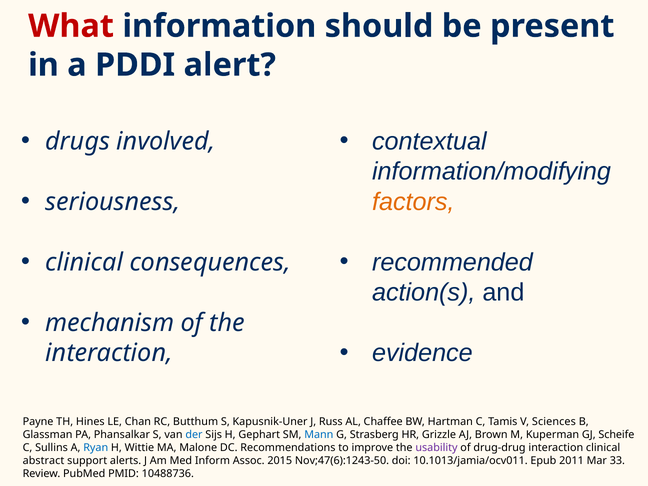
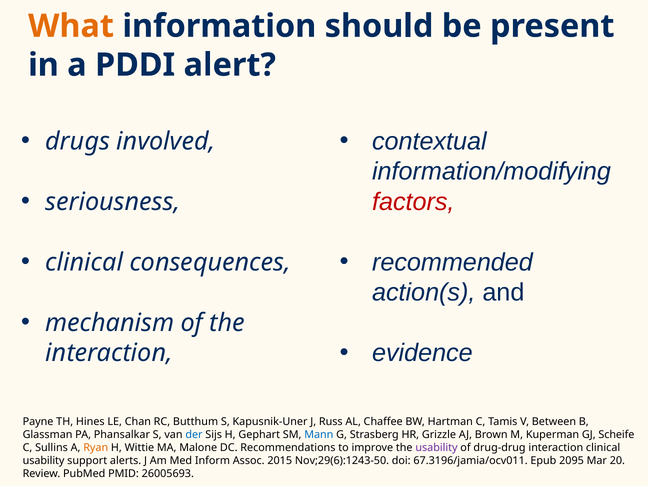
What colour: red -> orange (71, 26)
factors colour: orange -> red (413, 202)
Sciences: Sciences -> Between (554, 422)
Ryan colour: blue -> orange (96, 448)
abstract: abstract -> usability (44, 461)
Nov;47(6):1243-50: Nov;47(6):1243-50 -> Nov;29(6):1243-50 (342, 461)
10.1013/jamia/ocv011: 10.1013/jamia/ocv011 -> 67.3196/jamia/ocv011 (471, 461)
2011: 2011 -> 2095 (572, 461)
33: 33 -> 20 (617, 461)
10488736: 10488736 -> 26005693 (168, 474)
